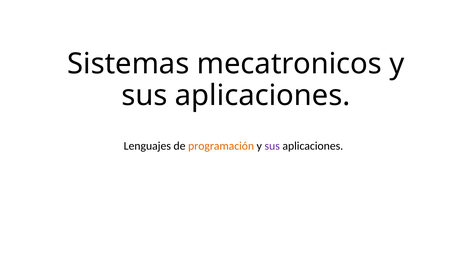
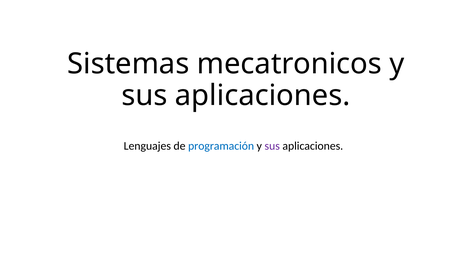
programación colour: orange -> blue (221, 146)
